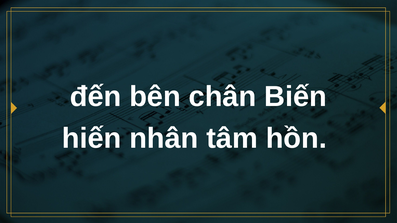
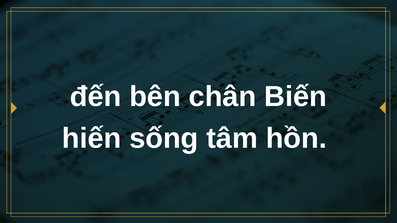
nhân: nhân -> sống (164, 138)
